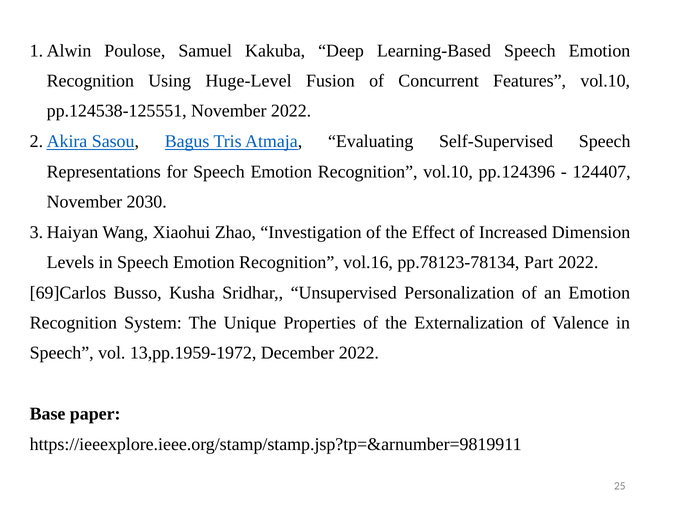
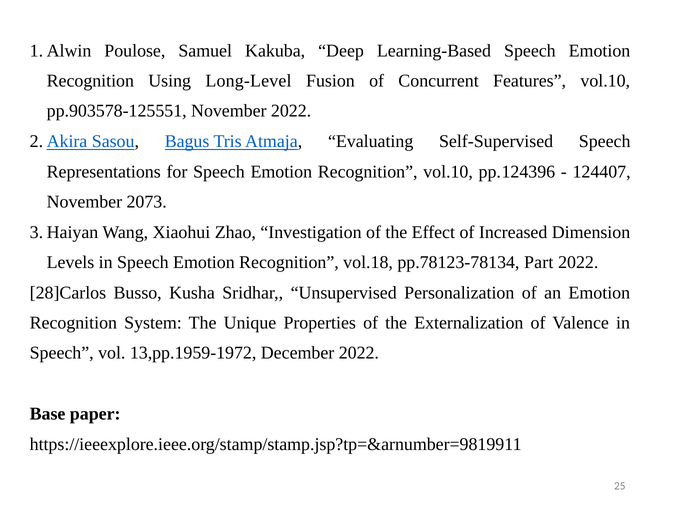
Huge-Level: Huge-Level -> Long-Level (248, 81)
pp.124538-125551: pp.124538-125551 -> pp.903578-125551 (117, 111)
2030: 2030 -> 2073 (147, 202)
vol.16: vol.16 -> vol.18 (368, 262)
69]Carlos: 69]Carlos -> 28]Carlos (68, 293)
